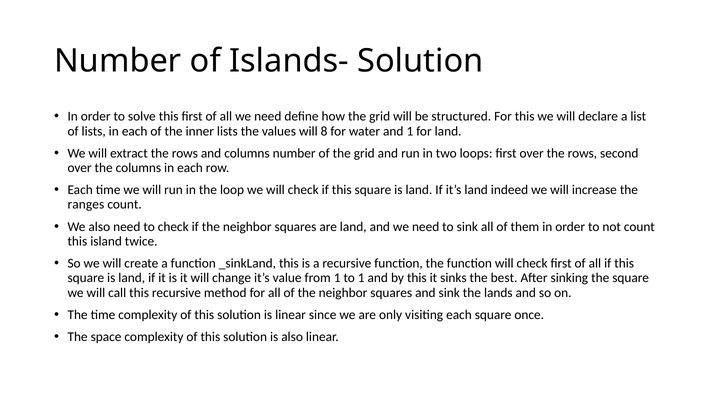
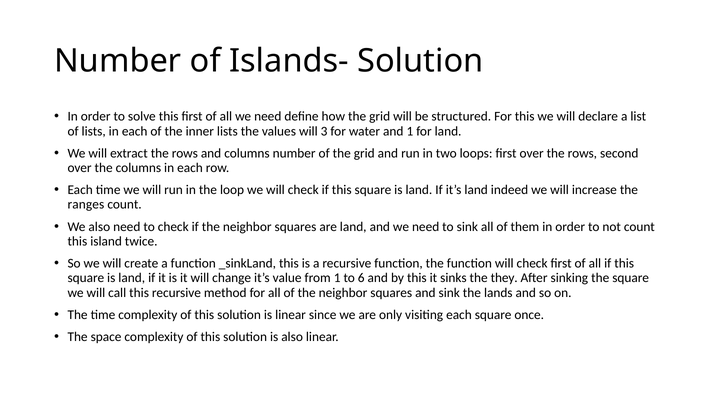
8: 8 -> 3 (324, 131)
to 1: 1 -> 6 (361, 278)
best: best -> they (504, 278)
